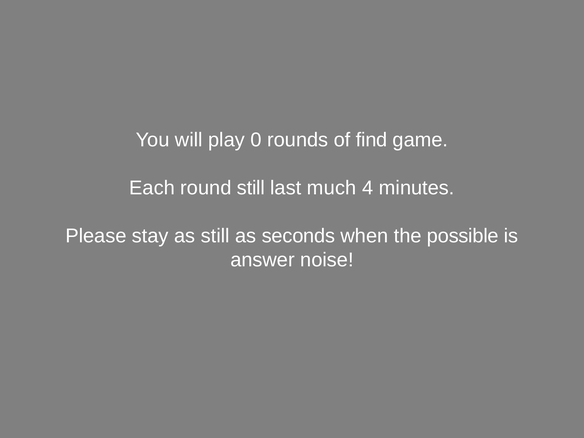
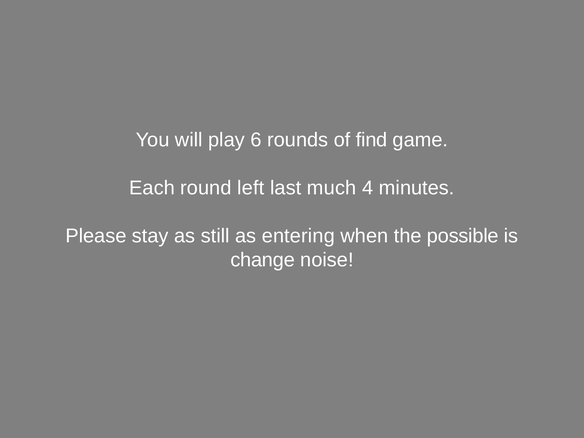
0: 0 -> 6 (256, 140)
round still: still -> left (251, 188)
seconds: seconds -> entering (298, 236)
answer: answer -> change (263, 260)
